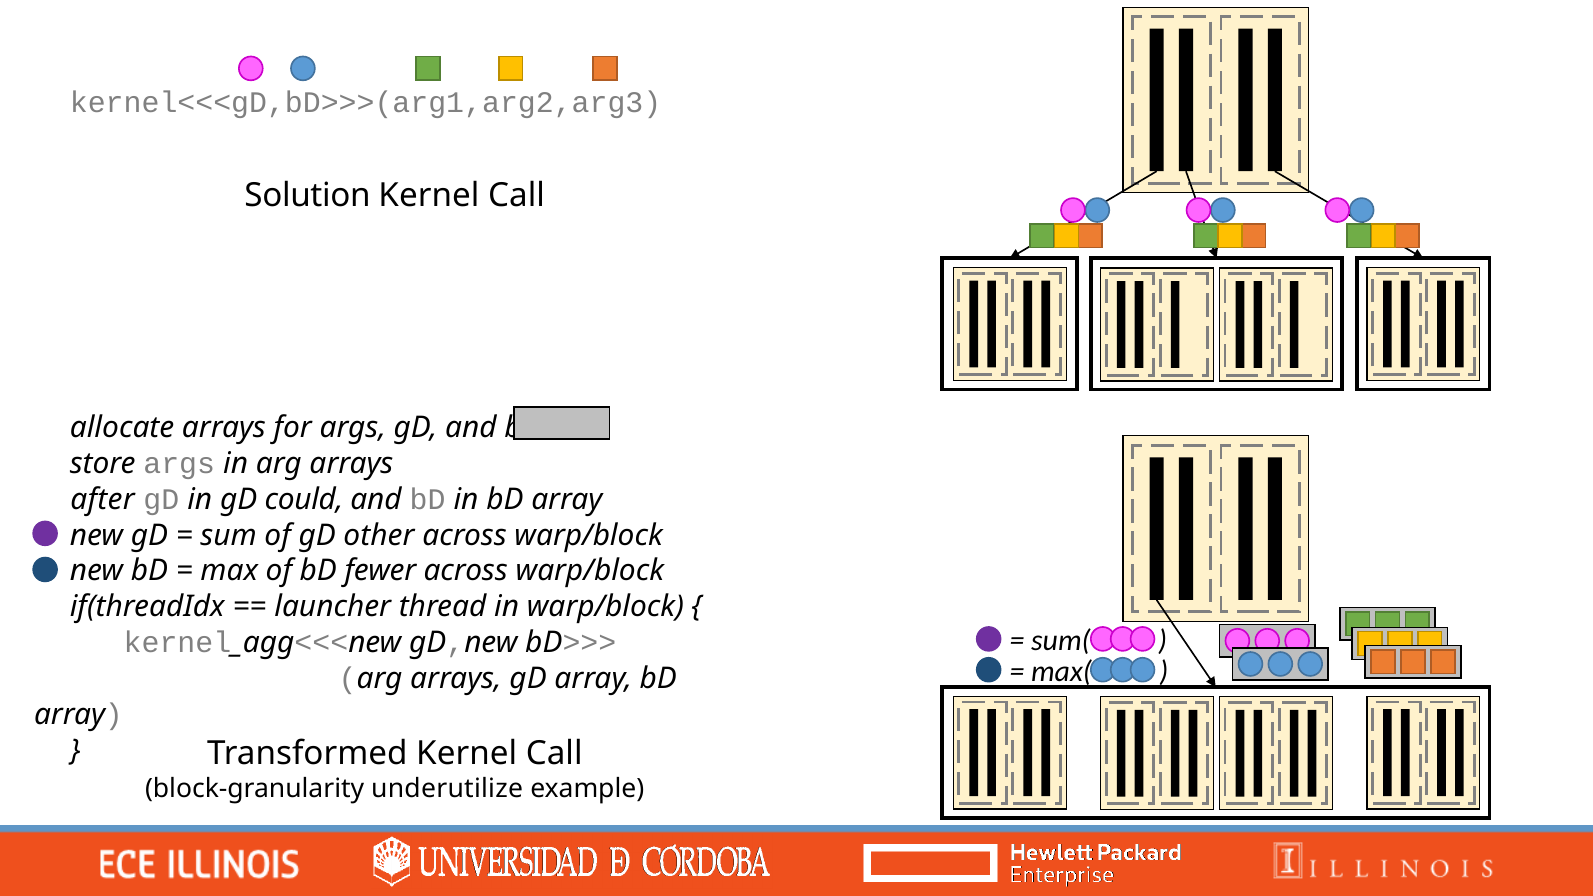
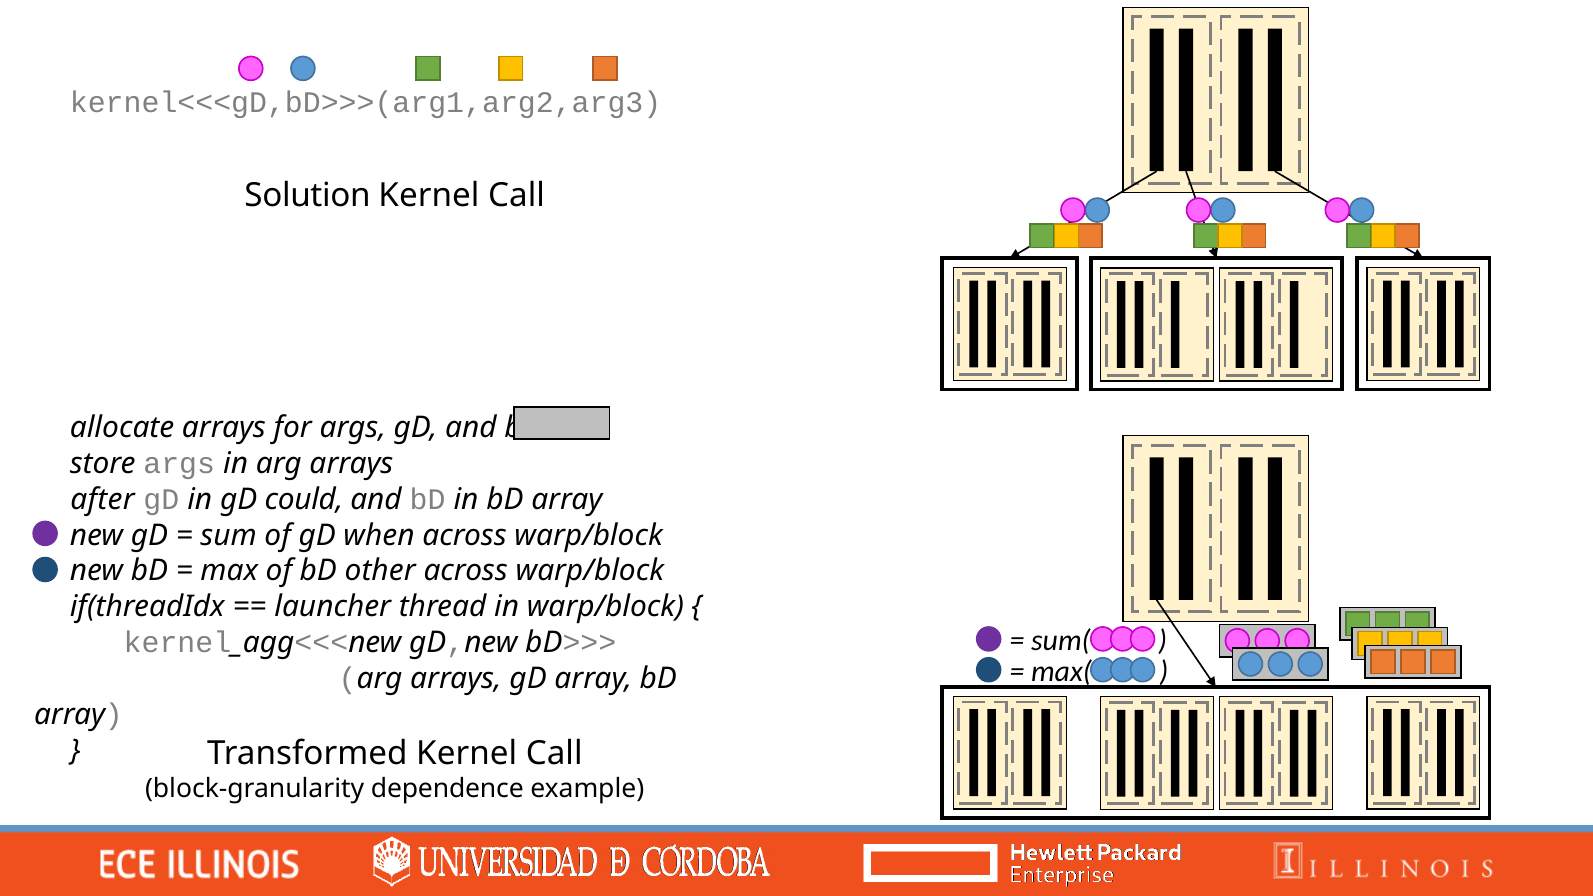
other: other -> when (379, 535)
fewer: fewer -> other (380, 571)
underutilize: underutilize -> dependence (447, 789)
